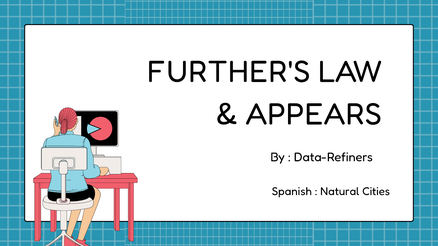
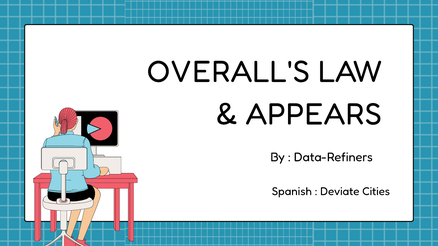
FURTHER'S: FURTHER'S -> OVERALL'S (228, 72)
Natural: Natural -> Deviate (340, 192)
